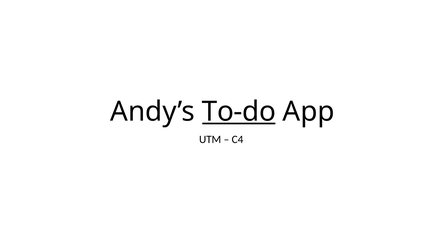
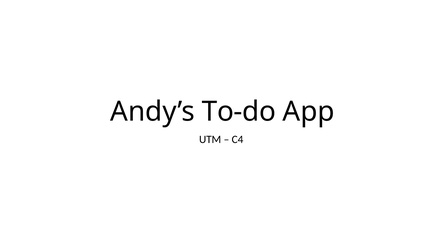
To-do underline: present -> none (239, 111)
